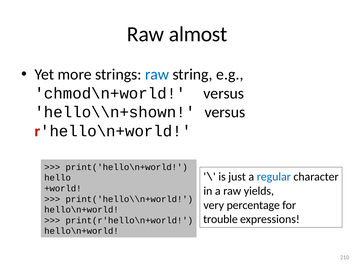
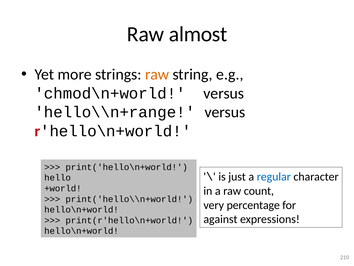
raw colour: blue -> orange (157, 74)
hello\\n+shown: hello\\n+shown -> hello\\n+range (115, 112)
yields: yields -> count (259, 191)
trouble: trouble -> against (220, 219)
